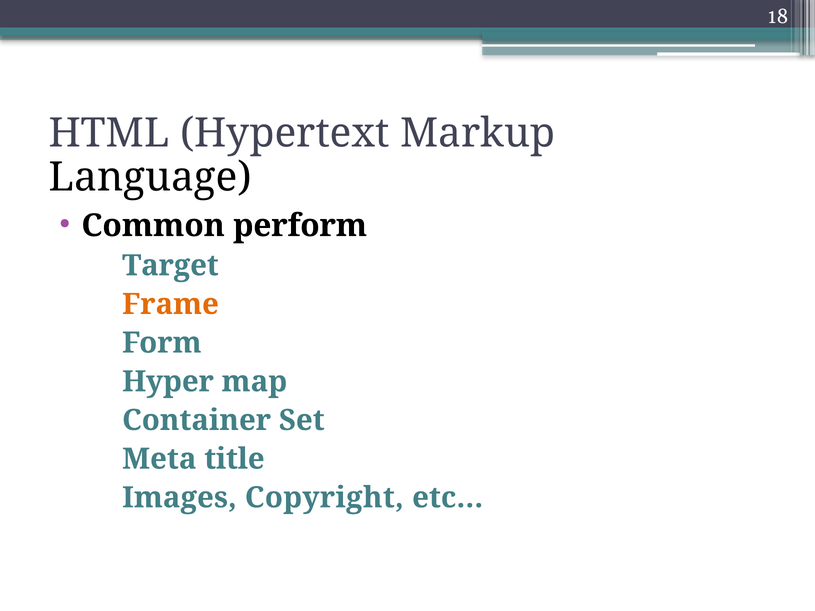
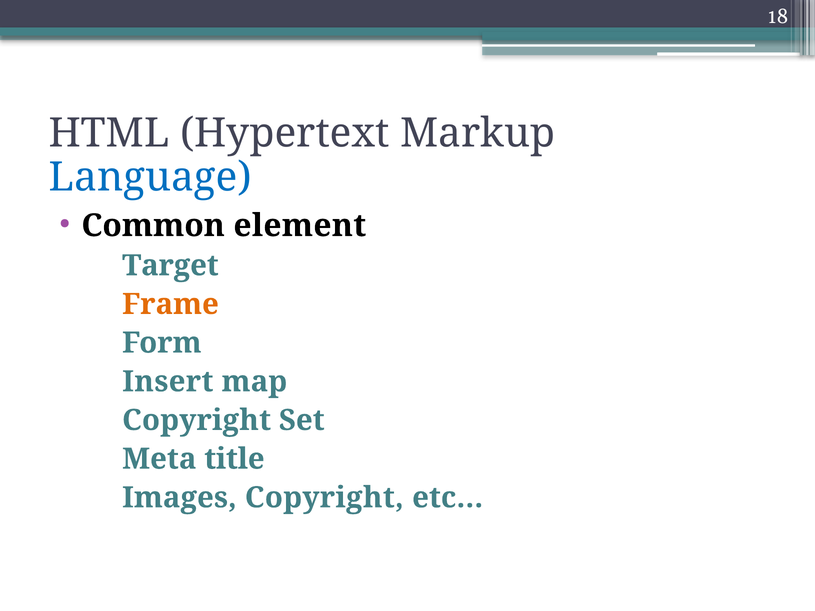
Language colour: black -> blue (150, 177)
perform: perform -> element (300, 226)
Hyper: Hyper -> Insert (168, 382)
Container: Container -> Copyright (197, 420)
